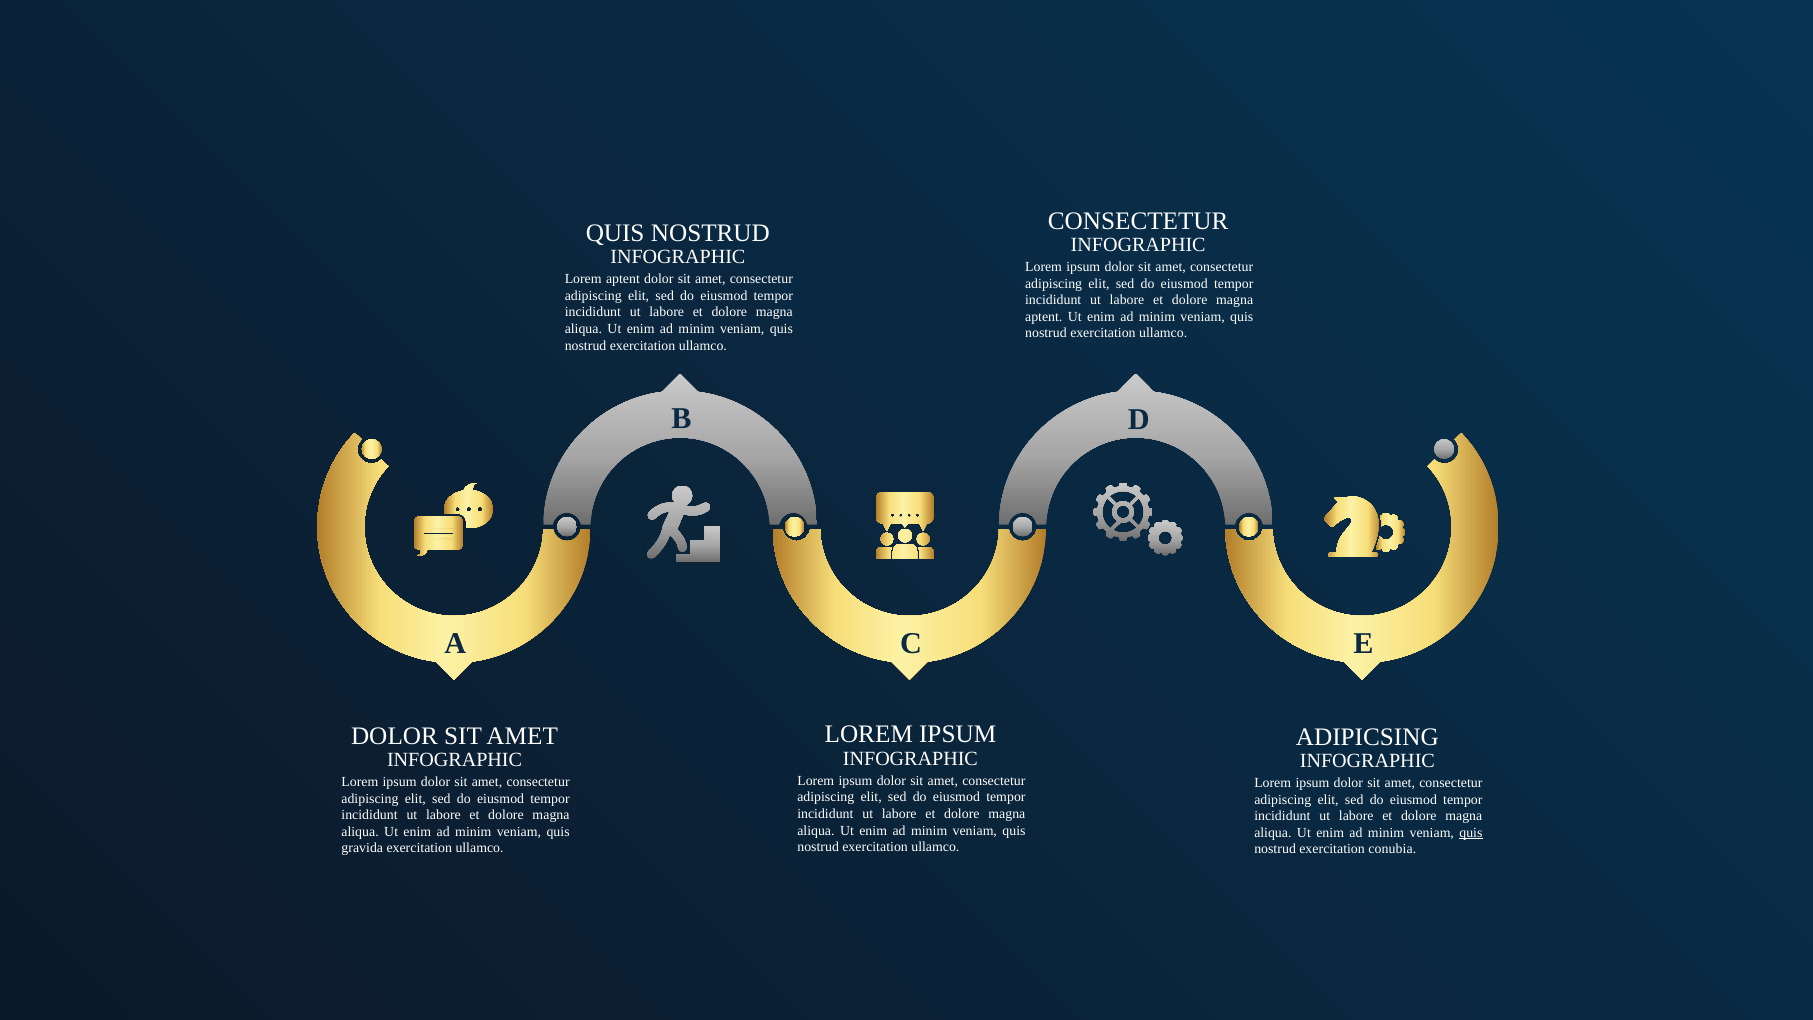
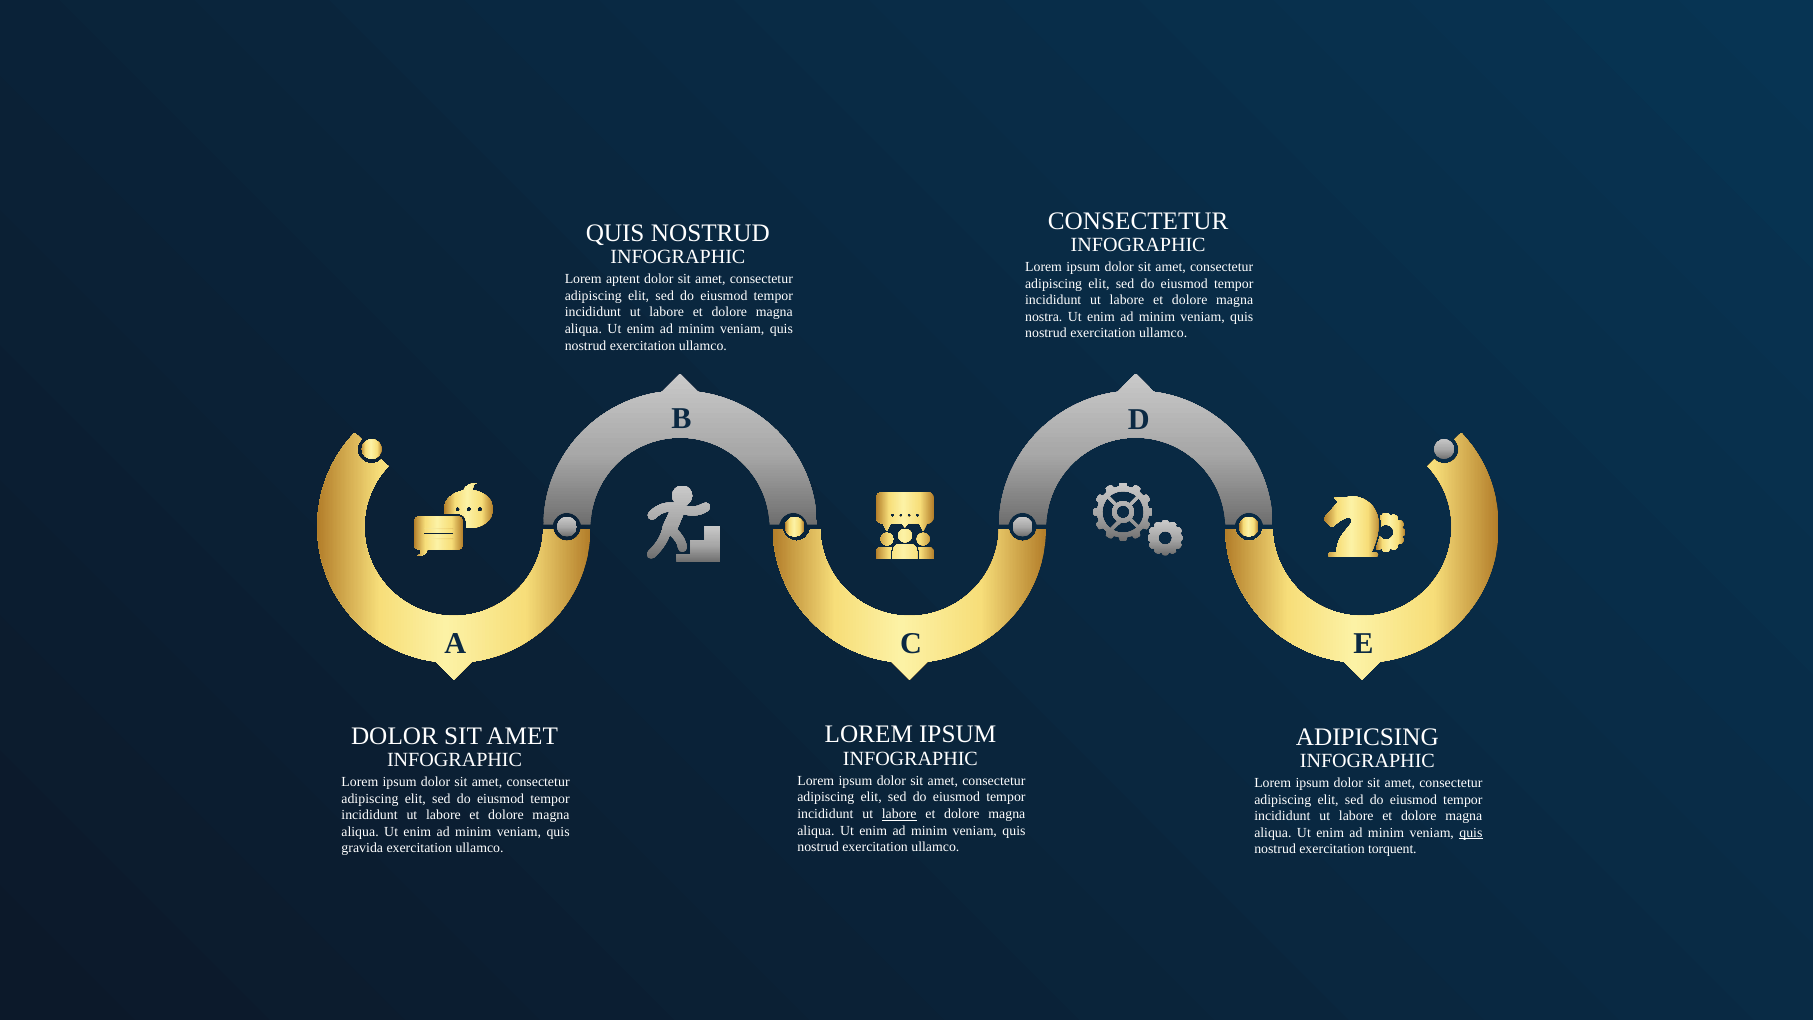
aptent: aptent -> nostra (1044, 317)
labore underline: none -> present (899, 814)
conubia: conubia -> torquent (1392, 849)
